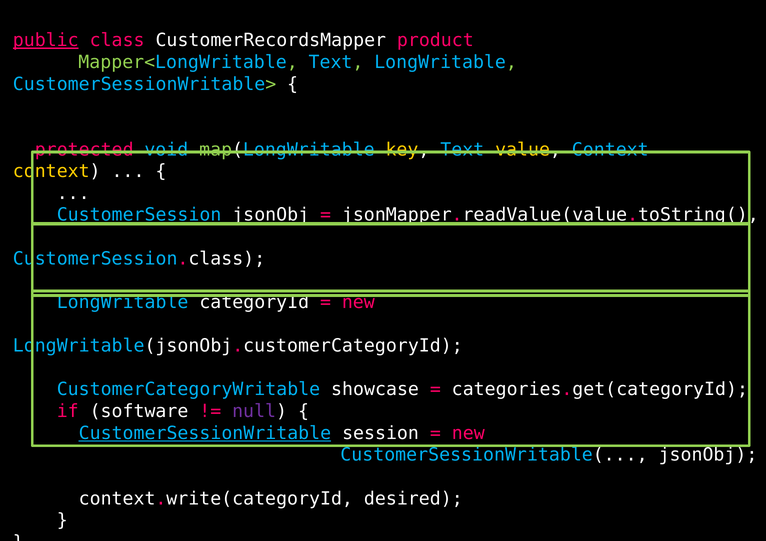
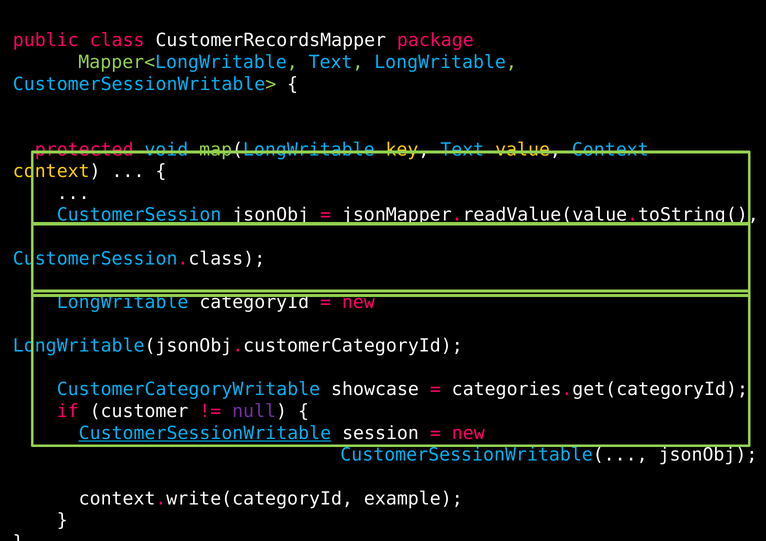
public underline: present -> none (46, 40)
product: product -> package (435, 40)
software: software -> customer (139, 412)
desired: desired -> example (413, 499)
